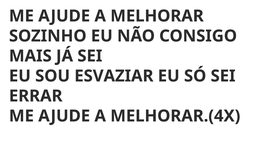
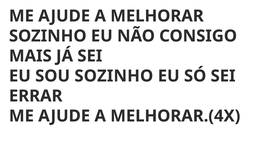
SOU ESVAZIAR: ESVAZIAR -> SOZINHO (114, 76)
